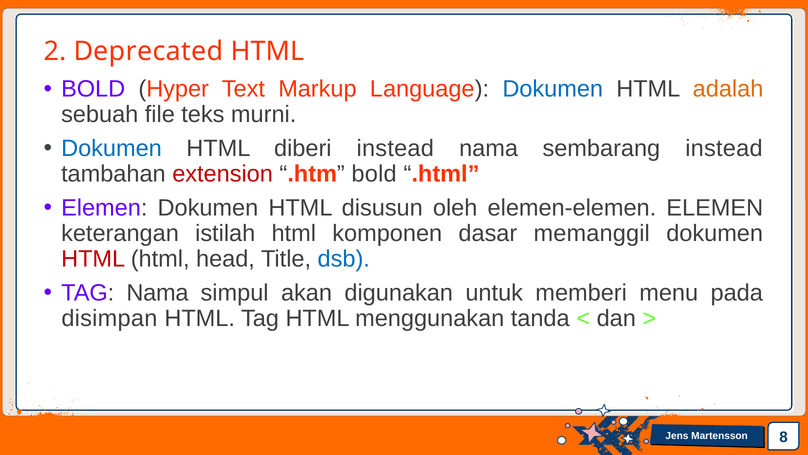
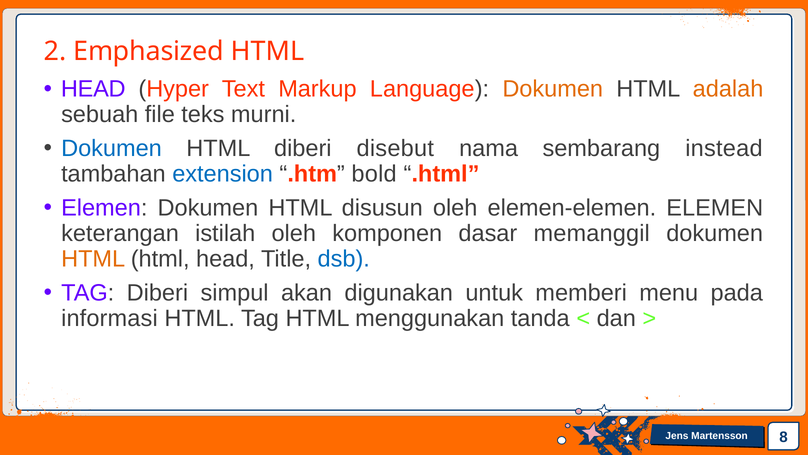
Deprecated: Deprecated -> Emphasized (149, 51)
BOLD: BOLD -> HEAD (93, 89)
Dokumen colour: blue -> orange (553, 89)
diberi instead: instead -> disebut (395, 148)
extension colour: red -> blue (223, 174)
istilah html: html -> oleh (294, 233)
HTML colour: red -> orange (93, 259)
TAG Nama: Nama -> Diberi (157, 293)
disimpan: disimpan -> informasi (109, 318)
